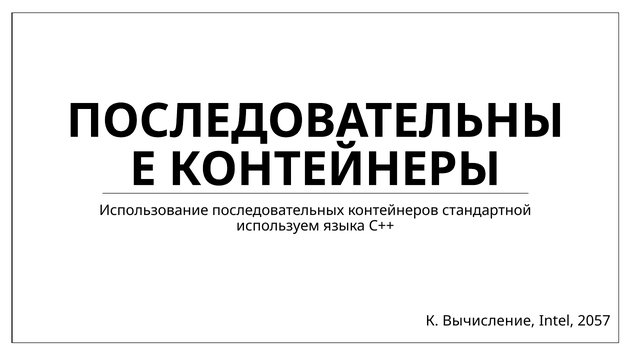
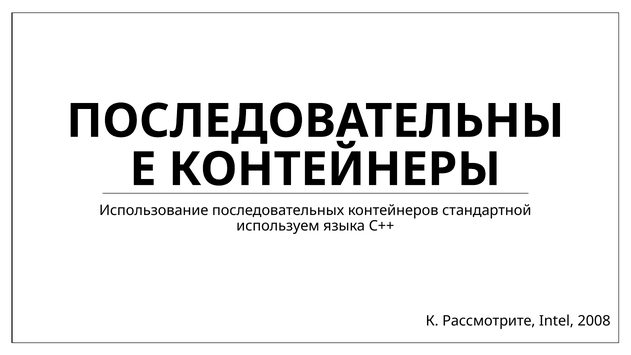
Вычисление: Вычисление -> Рассмотрите (489, 321)
2057: 2057 -> 2008 (594, 321)
